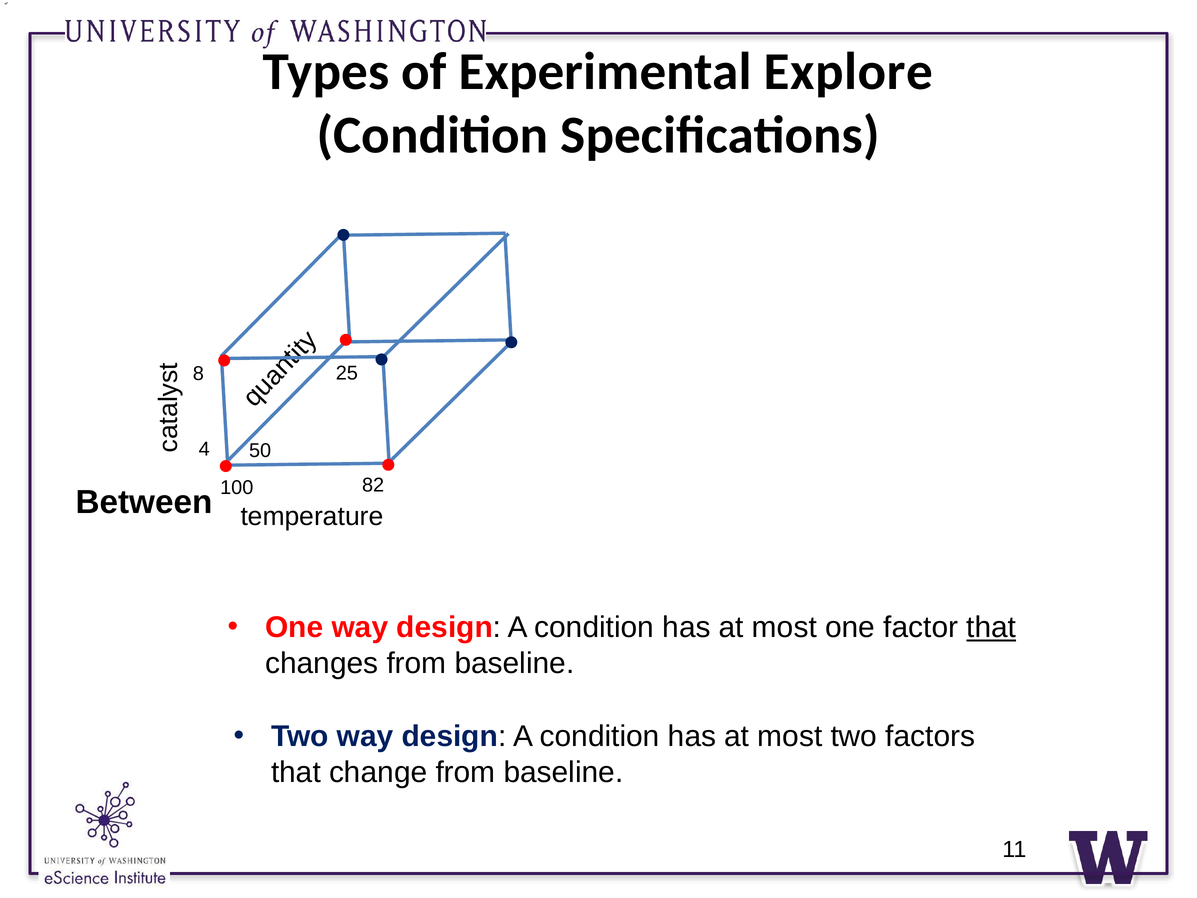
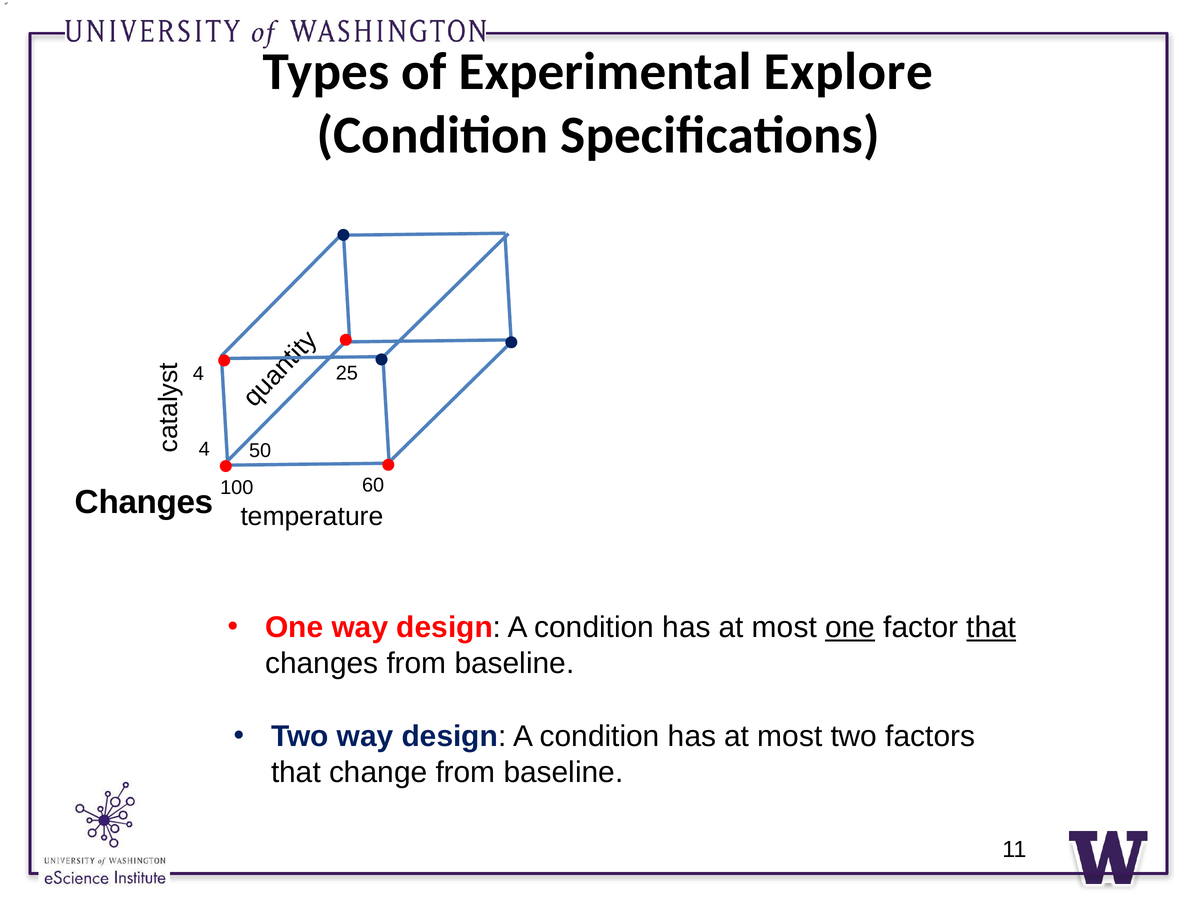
8: 8 -> 4 (198, 374)
82: 82 -> 60 (373, 485)
Between: Between -> Changes (144, 502)
one underline: none -> present (850, 627)
